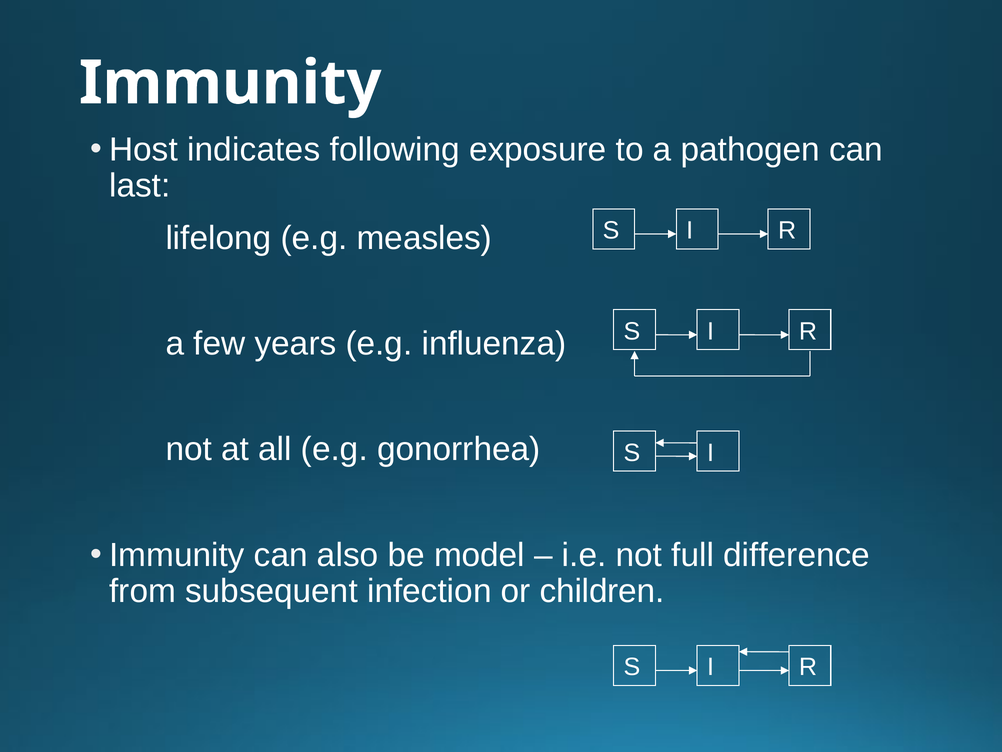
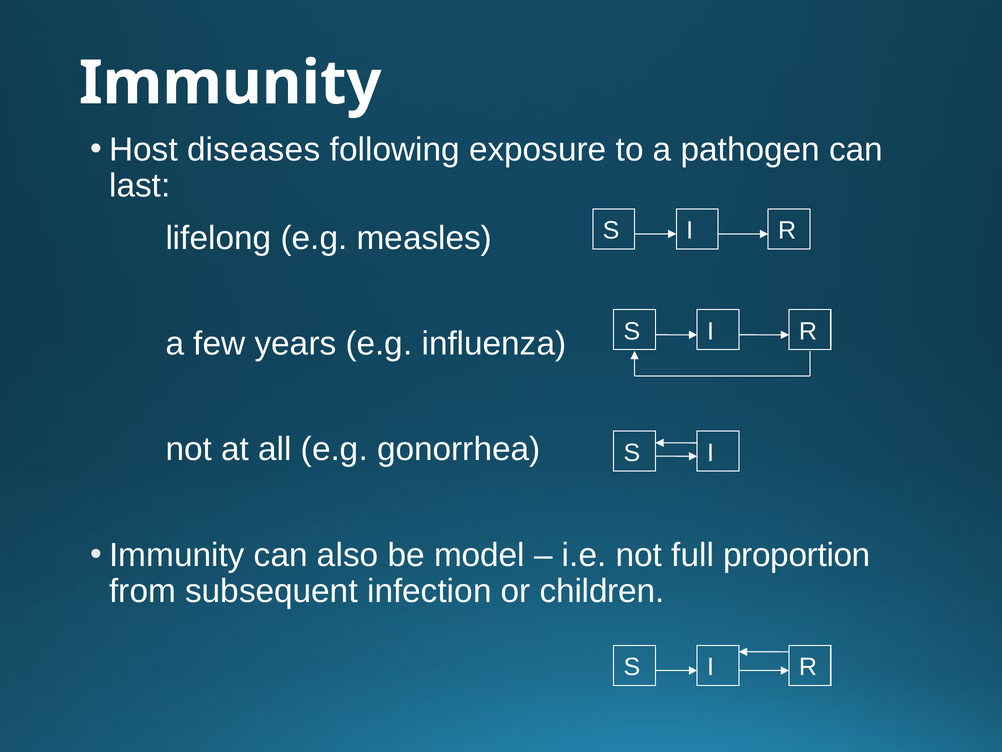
indicates: indicates -> diseases (254, 149)
difference: difference -> proportion (797, 555)
